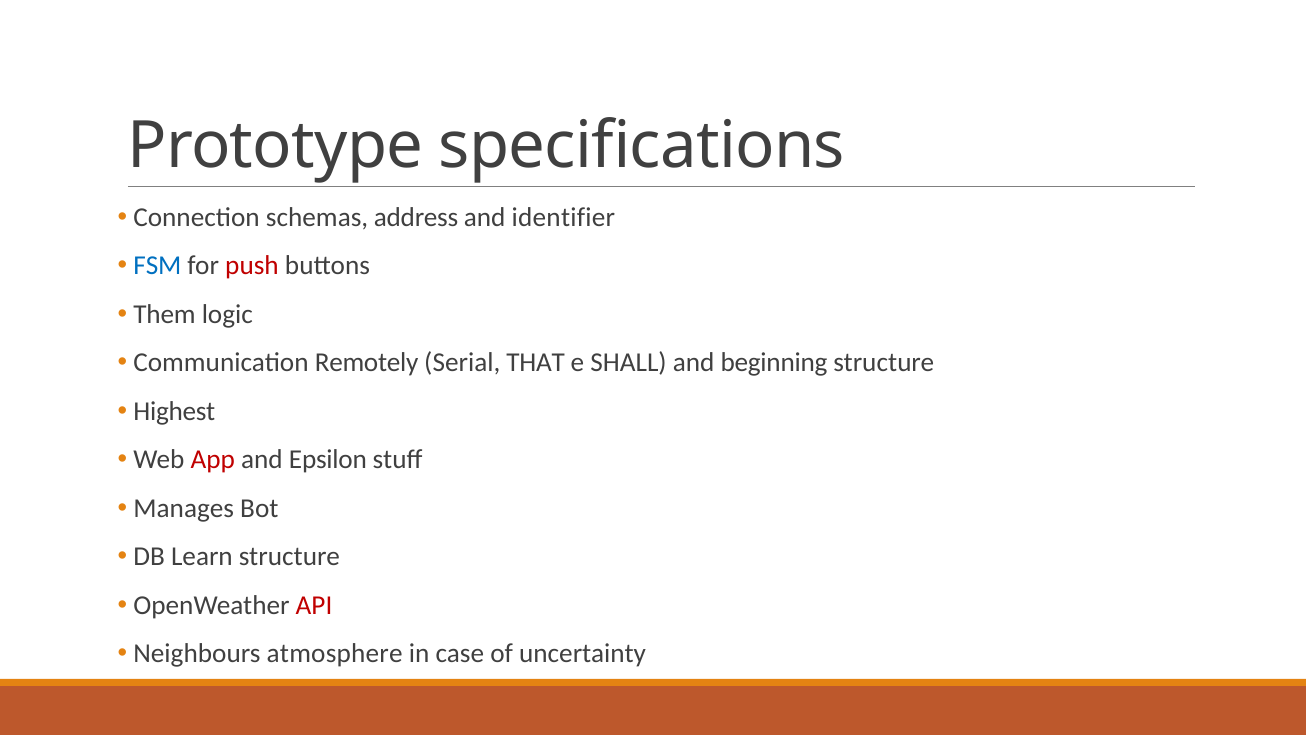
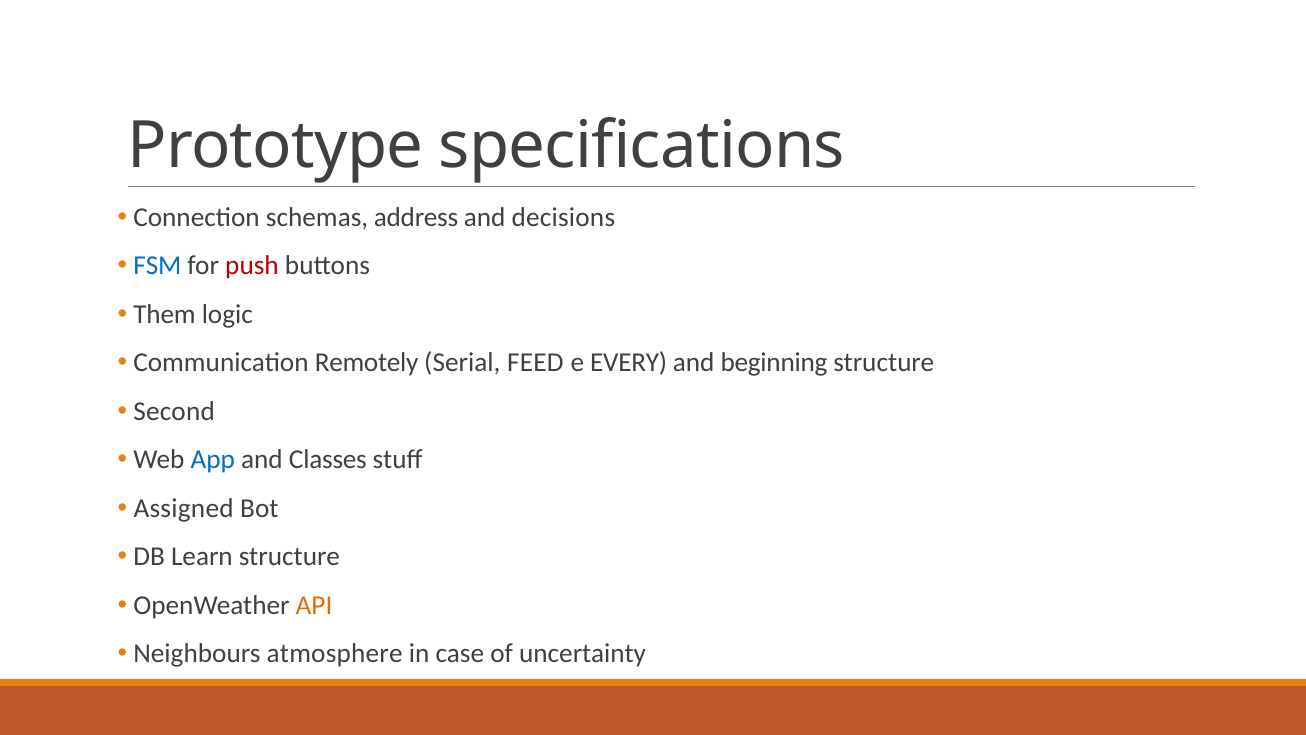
identifier: identifier -> decisions (563, 217)
THAT: THAT -> FEED (535, 363)
SHALL: SHALL -> EVERY (629, 363)
Highest: Highest -> Second (174, 411)
App colour: red -> blue (213, 460)
Epsilon: Epsilon -> Classes (328, 460)
Manages: Manages -> Assigned (184, 508)
API colour: red -> orange (314, 605)
